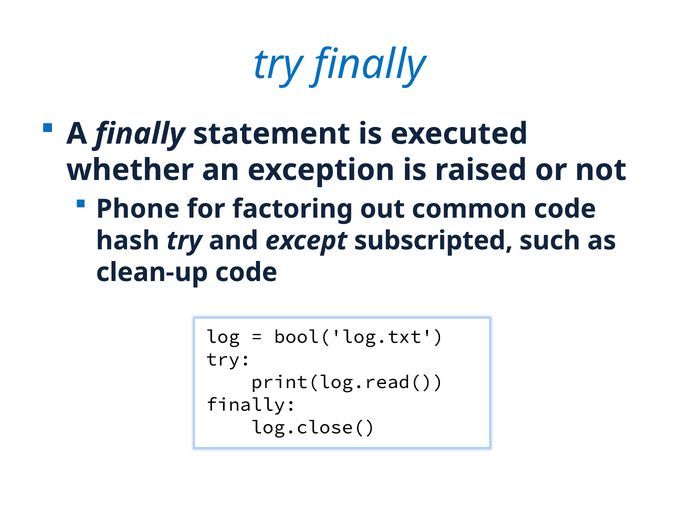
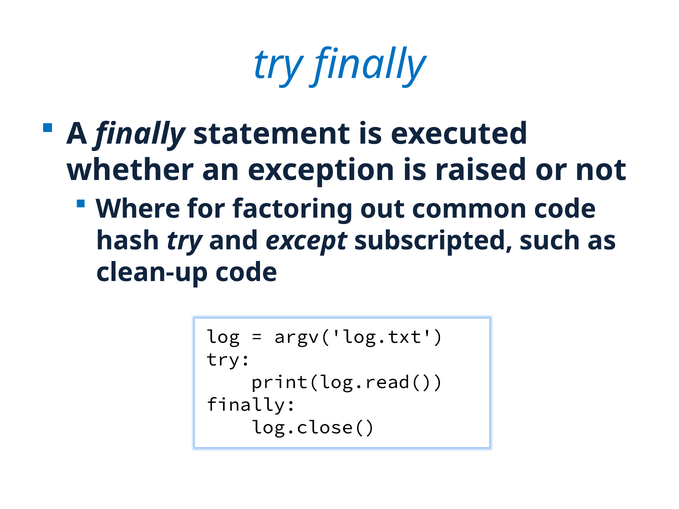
Phone: Phone -> Where (138, 209)
bool('log.txt: bool('log.txt -> argv('log.txt (359, 337)
